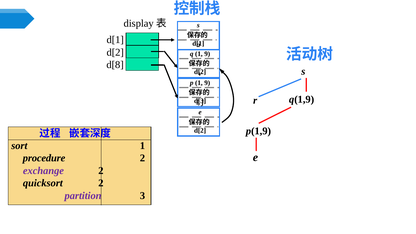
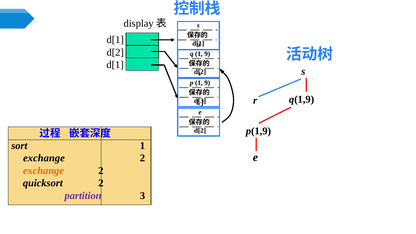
d[8: d[8 -> d[1 (115, 65)
procedure: procedure -> exchange (44, 158)
exchange colour: purple -> orange (43, 171)
